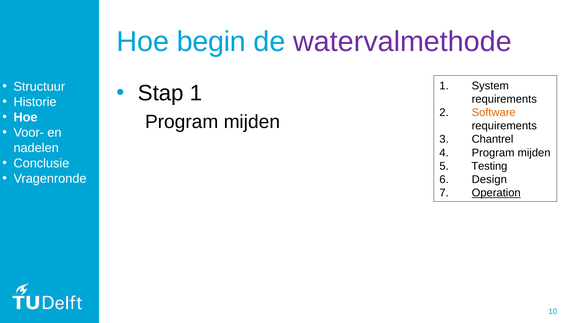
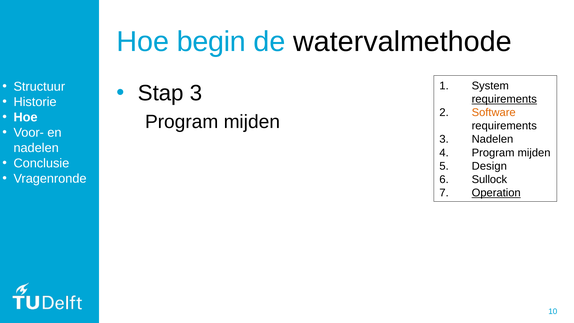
watervalmethode colour: purple -> black (402, 42)
Stap 1: 1 -> 3 (196, 93)
requirements underline: none -> present (504, 99)
Chantrel: Chantrel -> Nadelen (492, 139)
Testing: Testing -> Design (489, 166)
Design: Design -> Sullock (489, 179)
